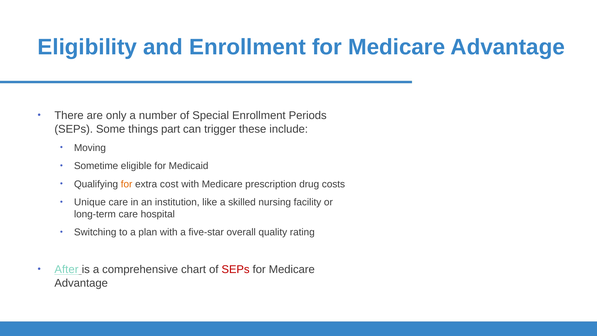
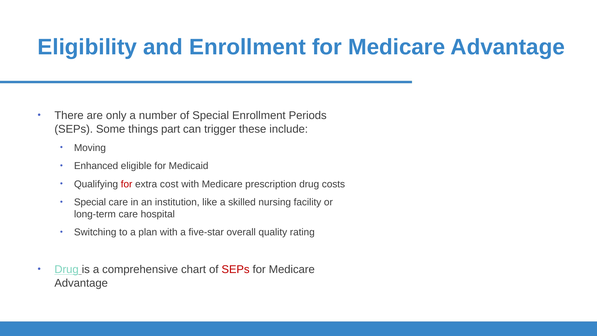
Sometime: Sometime -> Enhanced (96, 166)
for colour: orange -> red (127, 184)
Unique: Unique -> Special (90, 202)
After: After -> Drug (67, 269)
